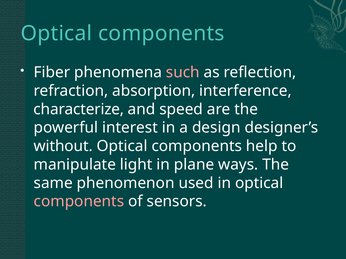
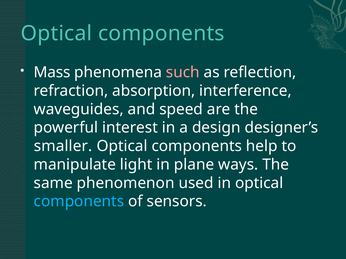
Fiber: Fiber -> Mass (52, 73)
characterize: characterize -> waveguides (79, 109)
without: without -> smaller (63, 146)
components colour: pink -> light blue (79, 202)
